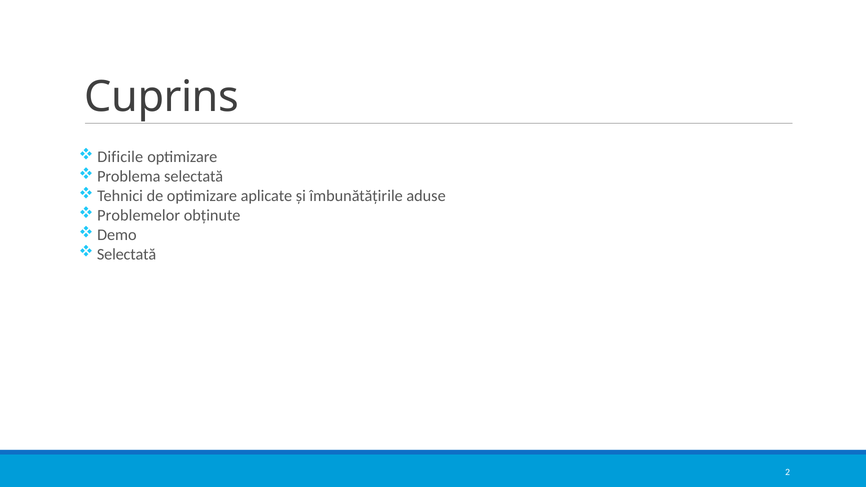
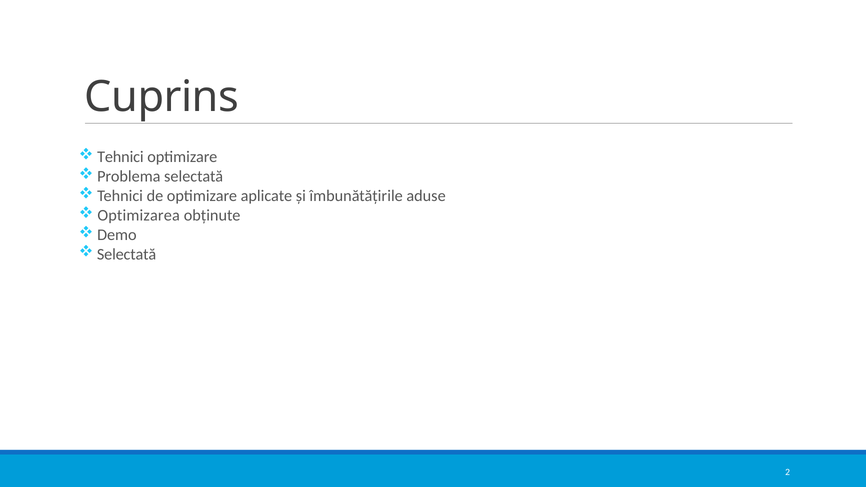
Dificile: Dificile -> Tehnici (120, 157)
Problemelor: Problemelor -> Optimizarea (139, 215)
